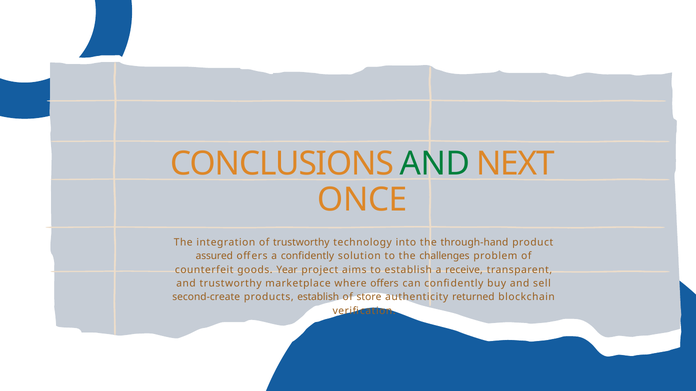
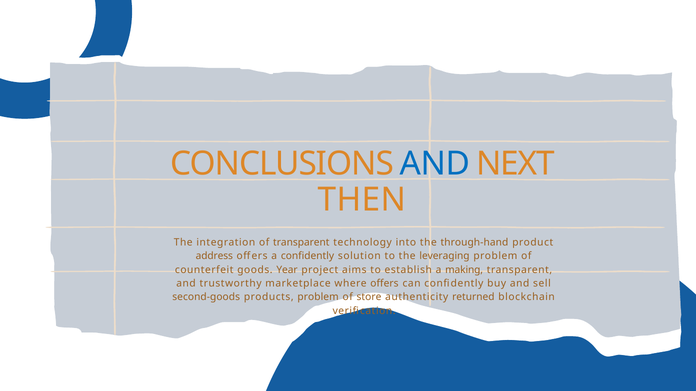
AND colour: green -> blue (435, 164)
ONCE: ONCE -> THEN (362, 200)
of trustworthy: trustworthy -> transparent (301, 243)
assured: assured -> address (214, 256)
challenges: challenges -> leveraging (444, 256)
receive: receive -> making (464, 270)
second-create: second-create -> second-goods (206, 297)
products establish: establish -> problem (318, 297)
